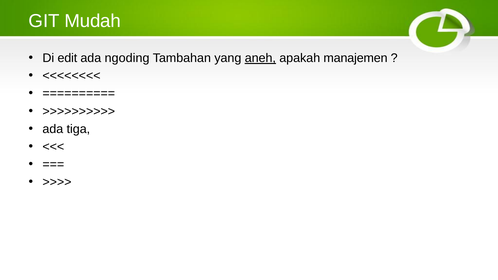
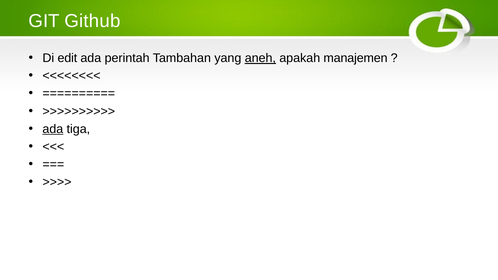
Mudah: Mudah -> Github (92, 21)
ngoding: ngoding -> perintah (127, 58)
ada underline: none -> present (53, 129)
